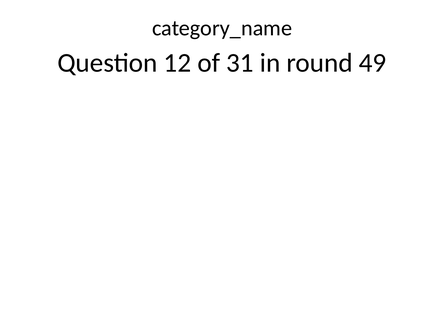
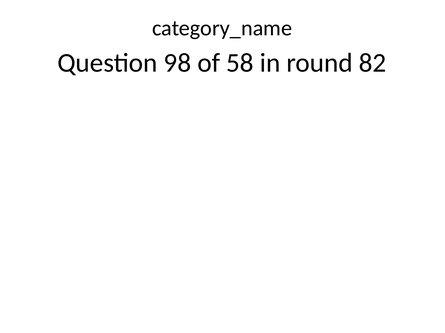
12: 12 -> 98 (177, 63)
31: 31 -> 58 (240, 63)
49: 49 -> 82 (373, 63)
